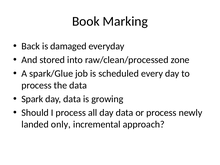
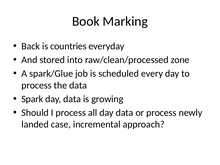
damaged: damaged -> countries (68, 46)
only: only -> case (61, 124)
